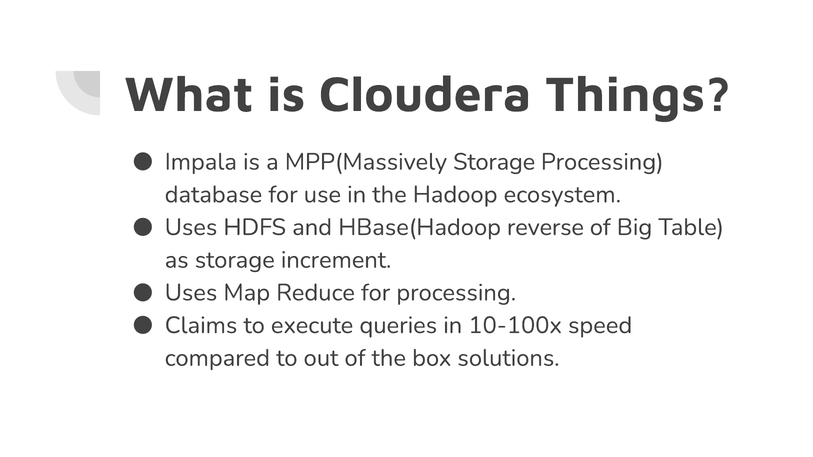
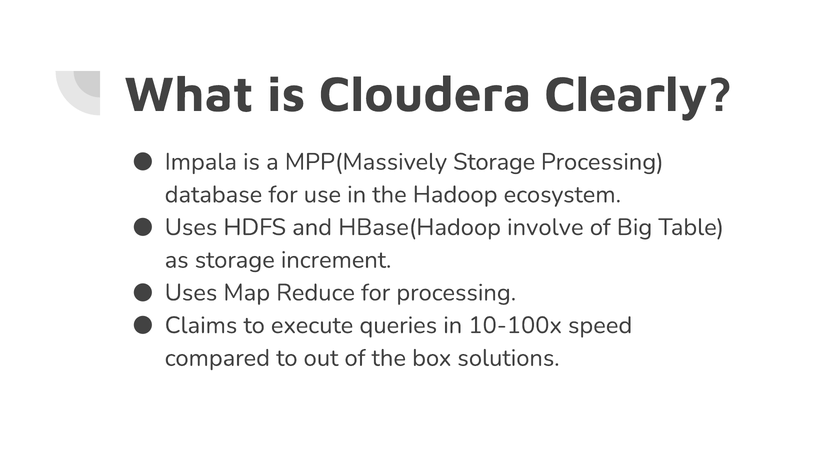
Things: Things -> Clearly (639, 95)
reverse: reverse -> involve (545, 227)
